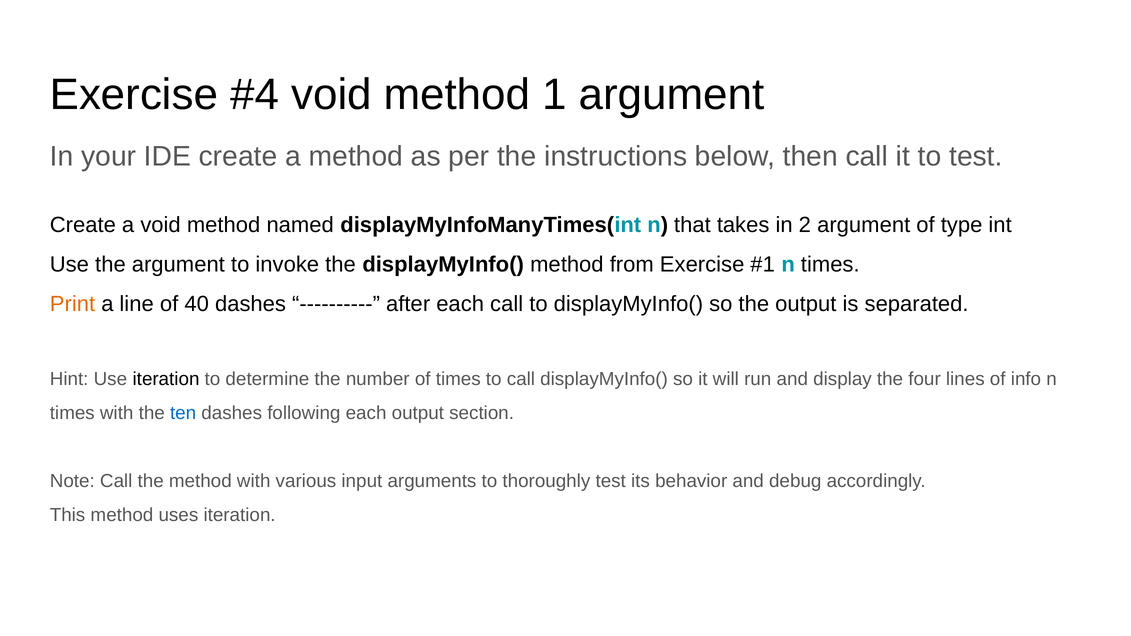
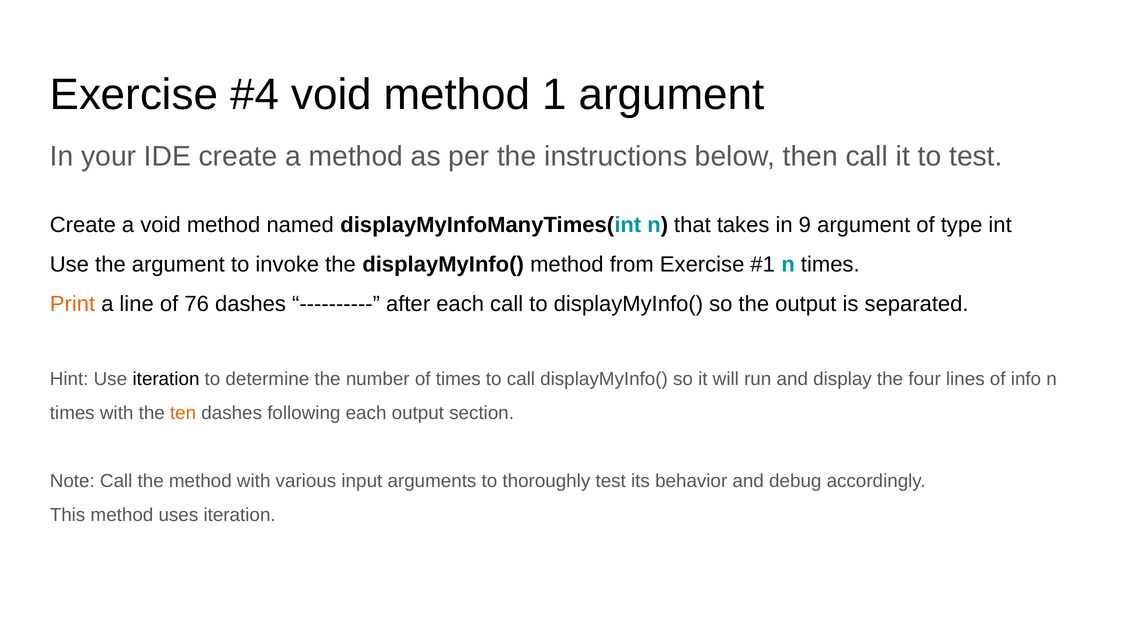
2: 2 -> 9 (805, 225)
40: 40 -> 76 (197, 304)
ten colour: blue -> orange (183, 413)
